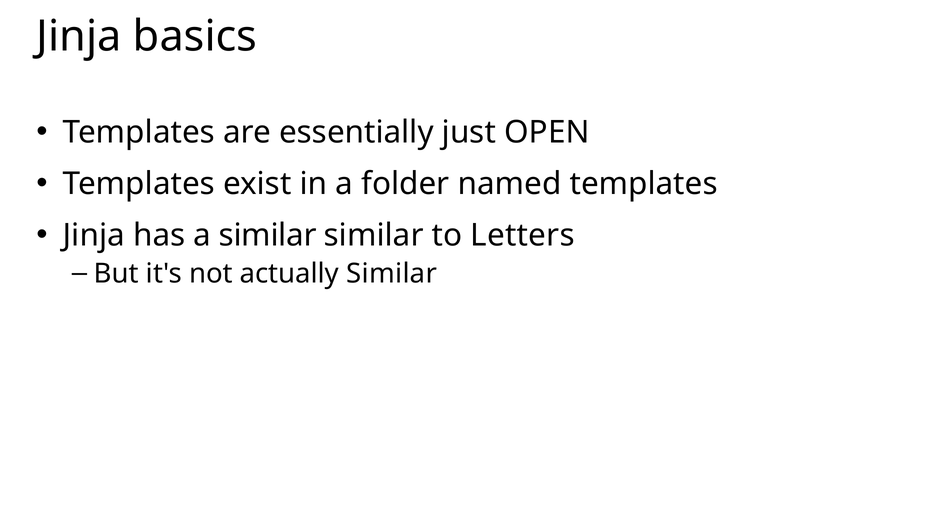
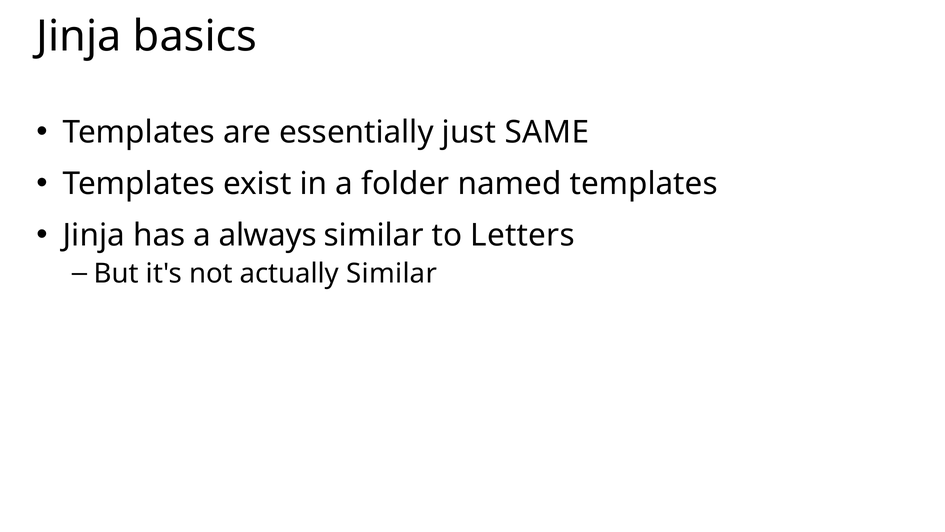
OPEN: OPEN -> SAME (547, 132)
a similar: similar -> always (268, 235)
